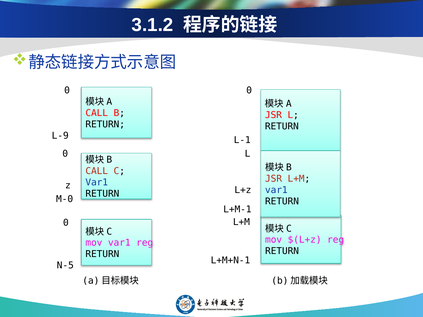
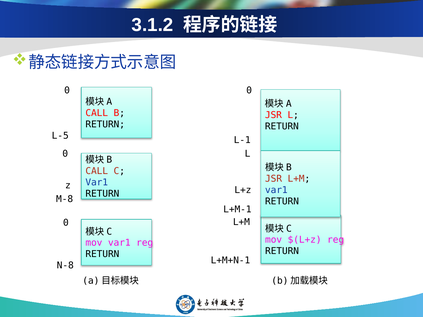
L-9: L-9 -> L-5 (60, 136)
M-0: M-0 -> M-8 (65, 199)
N-5: N-5 -> N-8 (65, 266)
